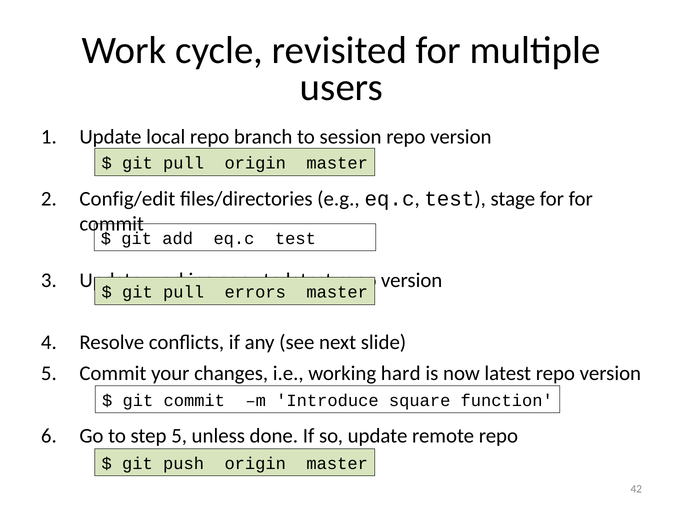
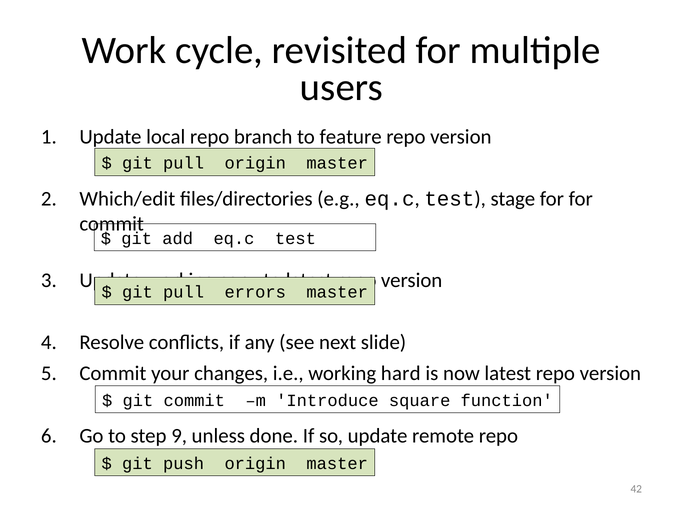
session: session -> feature (351, 137)
Config/edit: Config/edit -> Which/edit (127, 199)
step 5: 5 -> 9 (179, 436)
